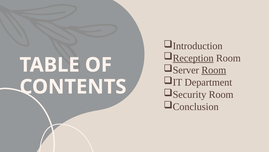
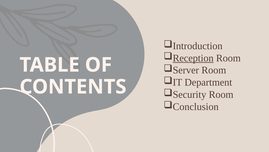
Room underline: present -> none (214, 70)
